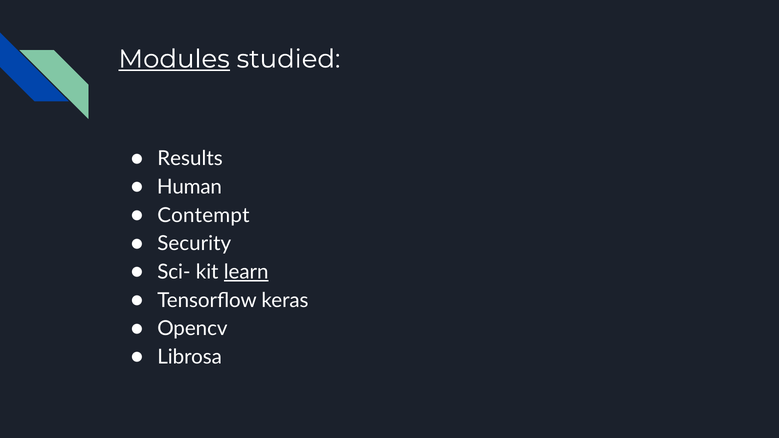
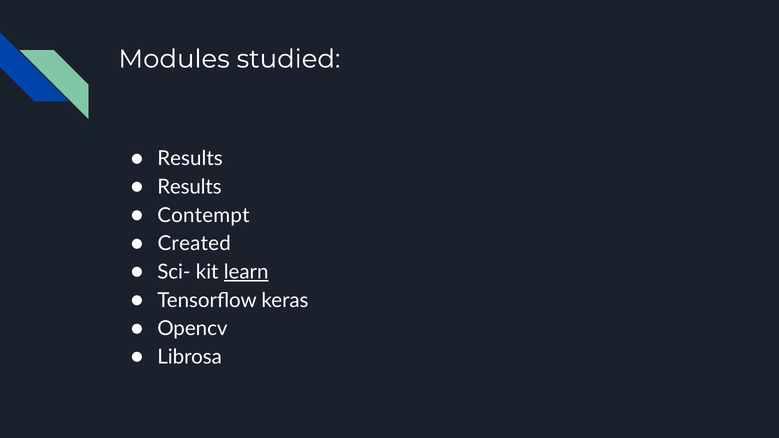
Modules underline: present -> none (174, 59)
Human: Human -> Results (189, 187)
Security: Security -> Created (194, 244)
